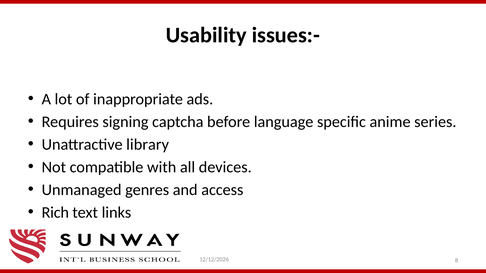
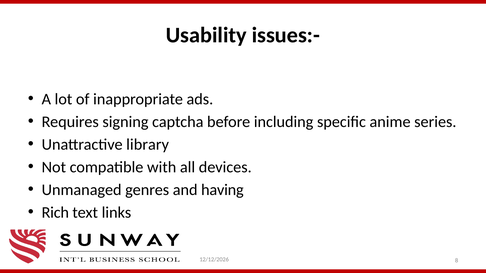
language: language -> including (284, 122)
access: access -> having (222, 190)
